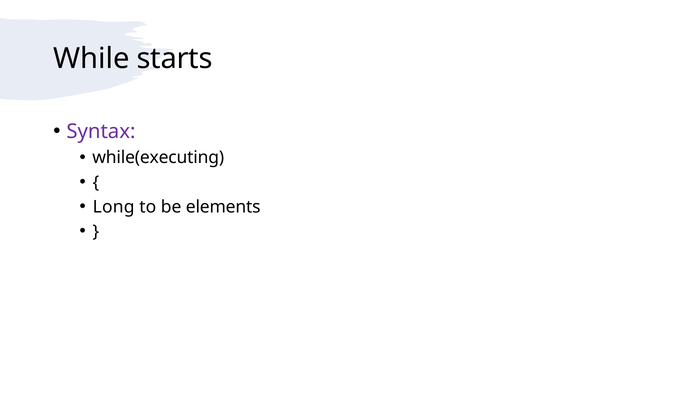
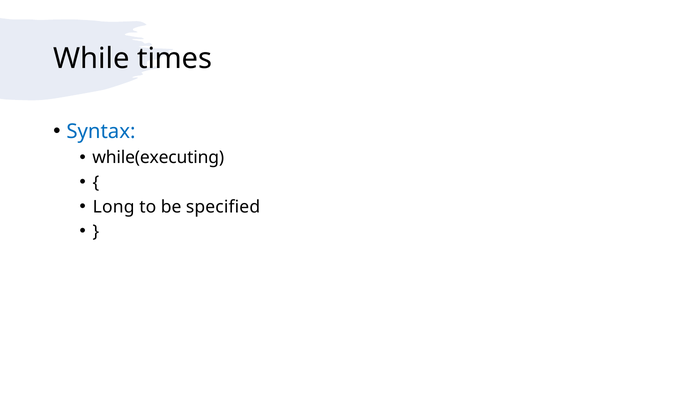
starts: starts -> times (175, 59)
Syntax colour: purple -> blue (101, 132)
elements: elements -> specified (223, 207)
